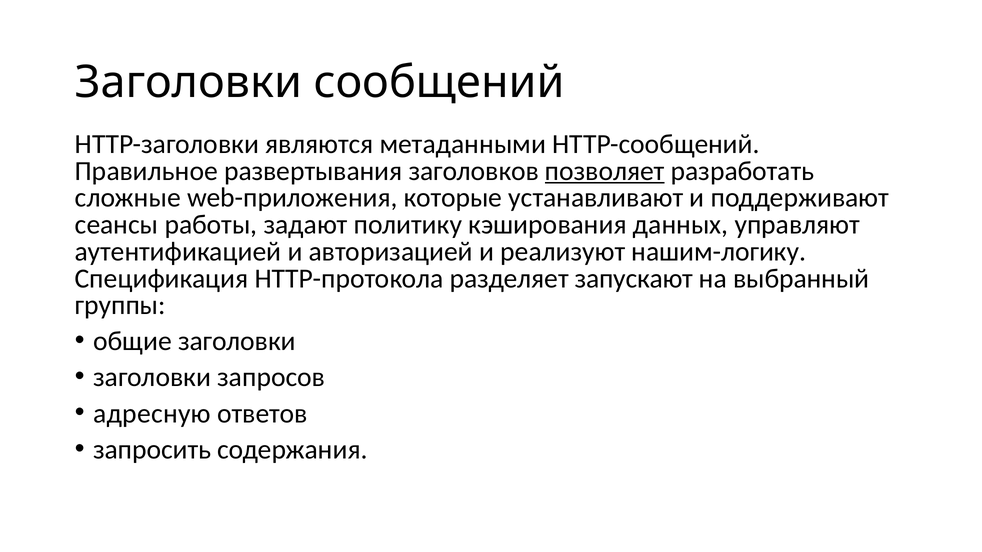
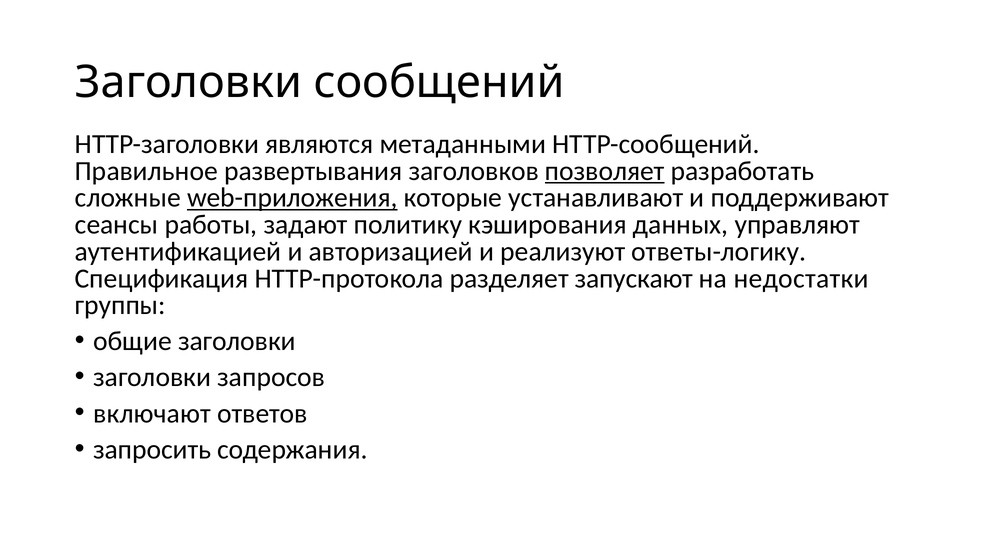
web-приложения underline: none -> present (292, 198)
нашим-логику: нашим-логику -> ответы-логику (719, 252)
выбранный: выбранный -> недостатки (801, 279)
адресную: адресную -> включают (152, 414)
